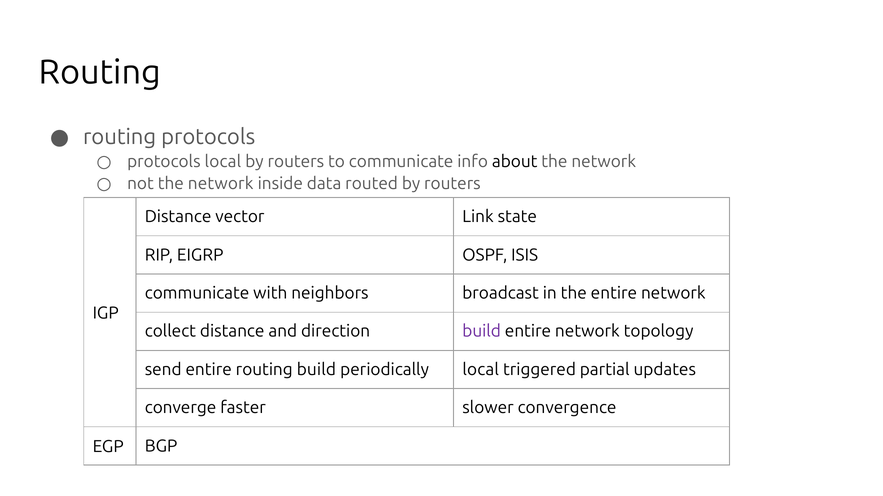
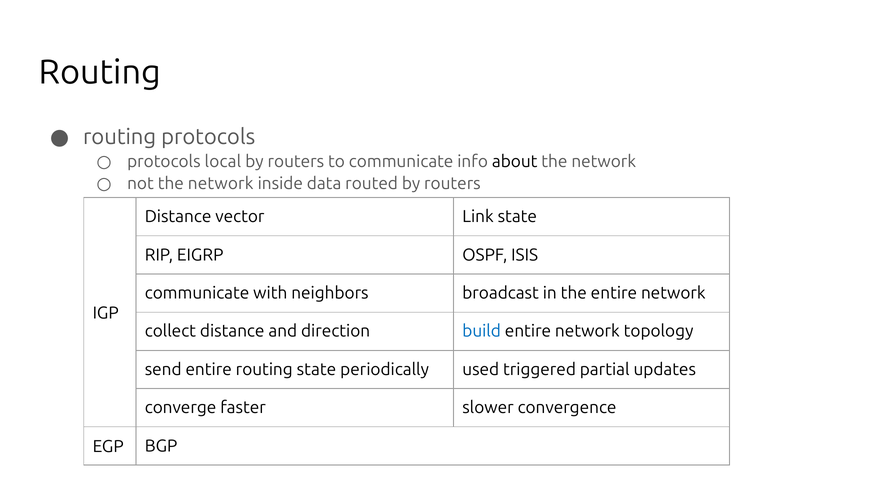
build colour: purple -> blue (482, 332)
routing build: build -> state (316, 370)
periodically local: local -> used (481, 370)
